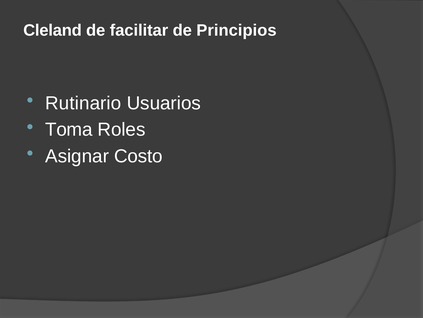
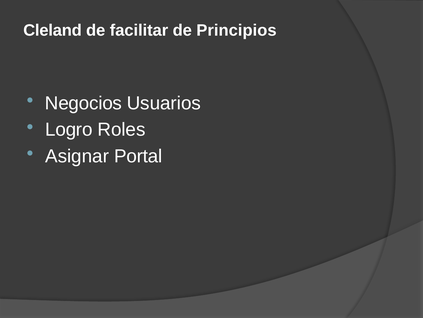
Rutinario: Rutinario -> Negocios (83, 103)
Toma: Toma -> Logro (69, 129)
Costo: Costo -> Portal (138, 156)
